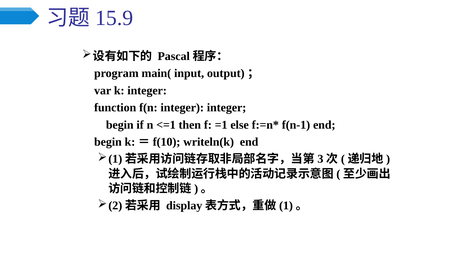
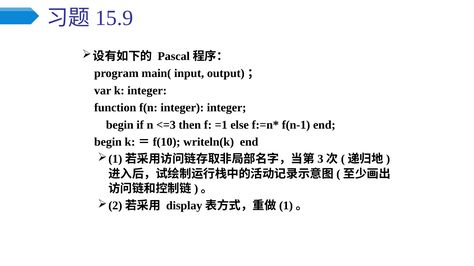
<=1: <=1 -> <=3 (166, 125)
